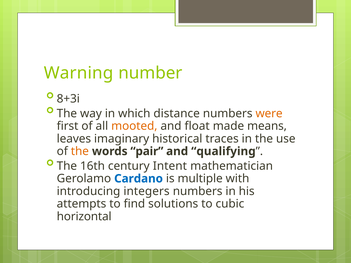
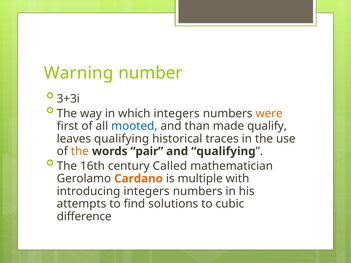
8+3i: 8+3i -> 3+3i (68, 99)
which distance: distance -> integers (177, 114)
mooted colour: orange -> blue (134, 126)
float: float -> than (197, 126)
means: means -> qualify (267, 126)
leaves imaginary: imaginary -> qualifying (122, 139)
Intent: Intent -> Called (170, 166)
Cardano colour: blue -> orange (139, 179)
horizontal: horizontal -> difference (84, 217)
